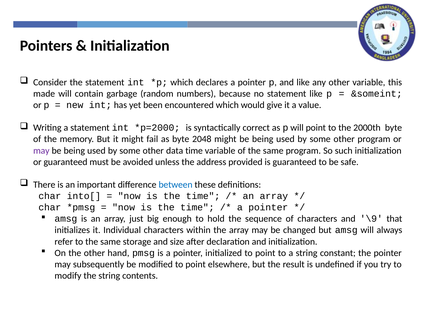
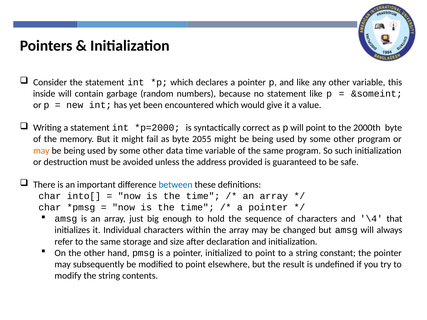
made: made -> inside (44, 94)
2048: 2048 -> 2055 (202, 139)
may colour: purple -> orange (41, 151)
or guaranteed: guaranteed -> destruction (66, 162)
\9: \9 -> \4 (371, 219)
